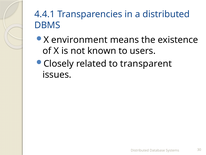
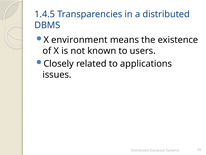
4.4.1: 4.4.1 -> 1.4.5 (45, 14)
transparent: transparent -> applications (146, 63)
